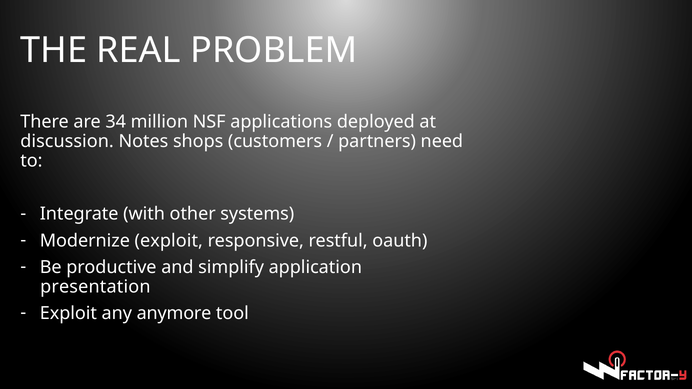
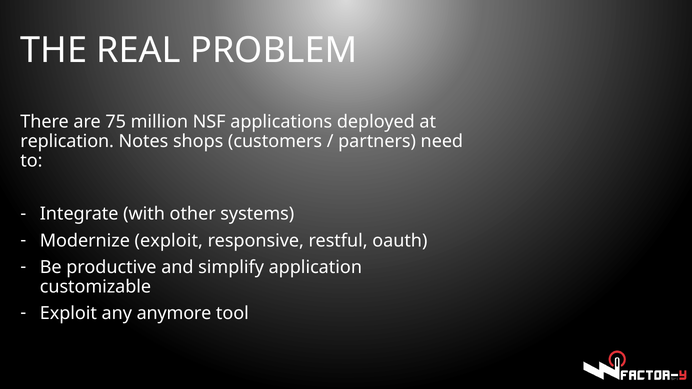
34: 34 -> 75 (116, 122)
discussion: discussion -> replication (67, 141)
presentation: presentation -> customizable (95, 287)
